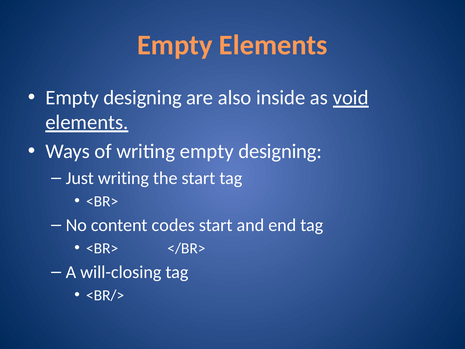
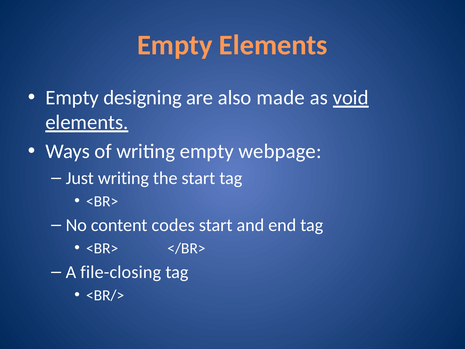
inside: inside -> made (281, 98)
writing empty designing: designing -> webpage (280, 151)
will-closing: will-closing -> file-closing (121, 272)
